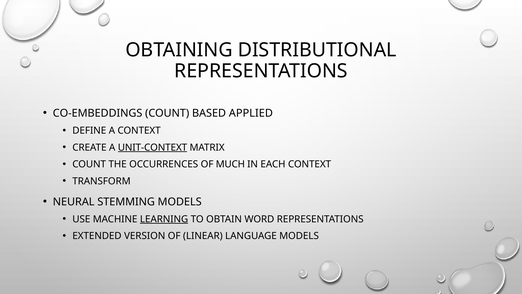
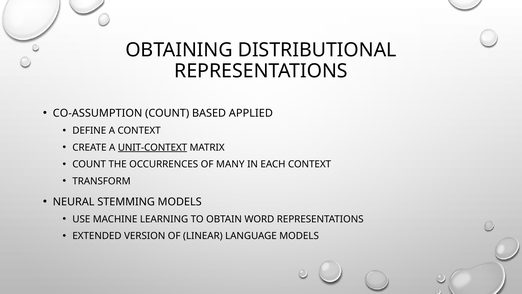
CO-EMBEDDINGS: CO-EMBEDDINGS -> CO-ASSUMPTION (98, 113)
MUCH: MUCH -> MANY (230, 164)
LEARNING underline: present -> none (164, 219)
